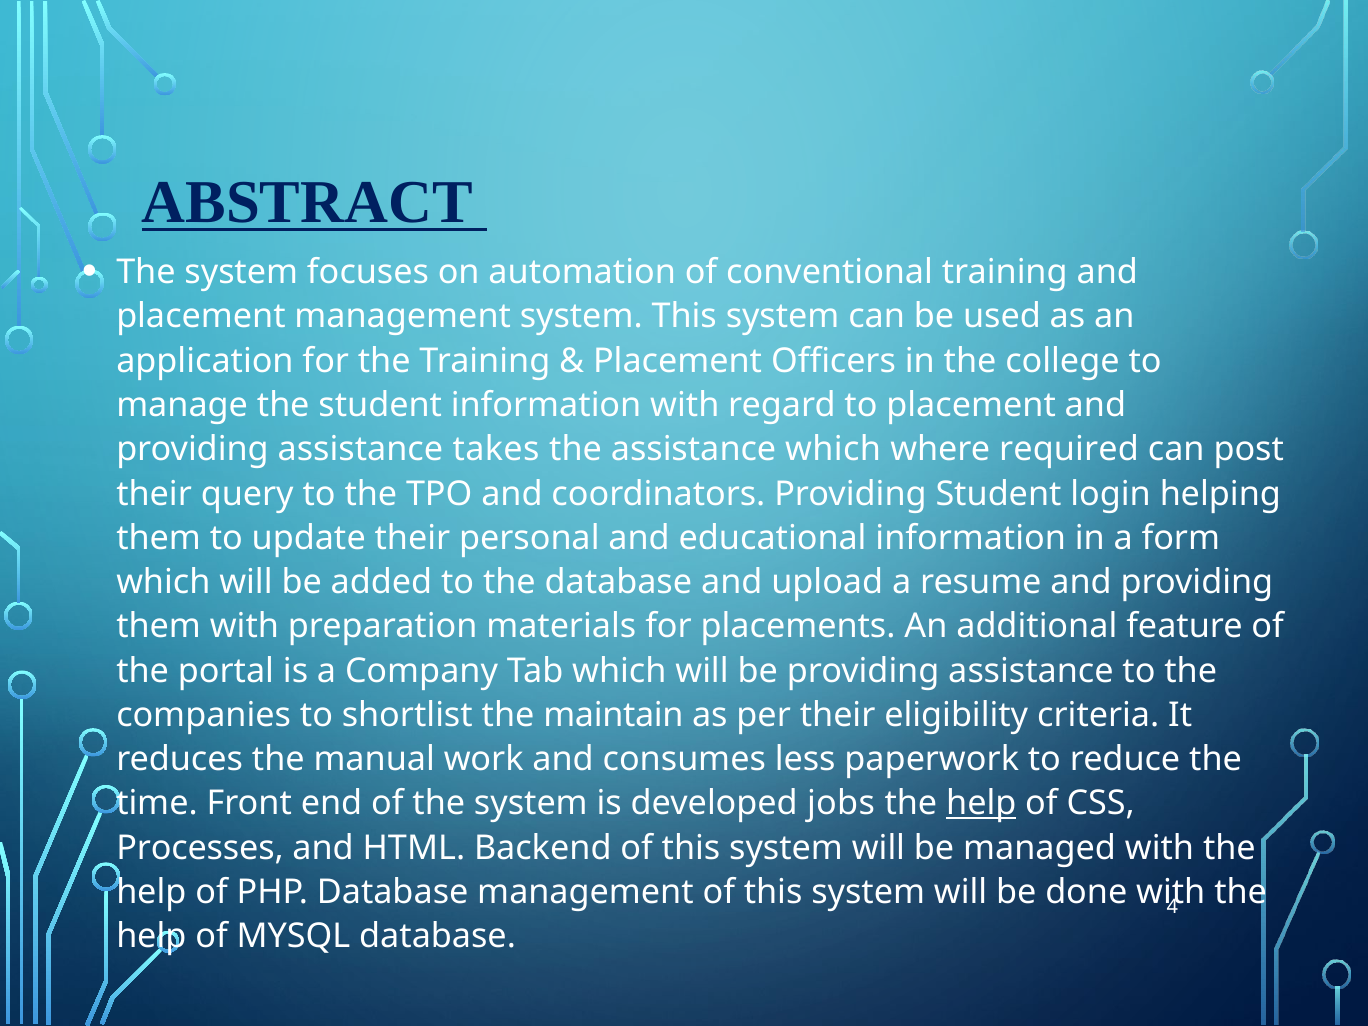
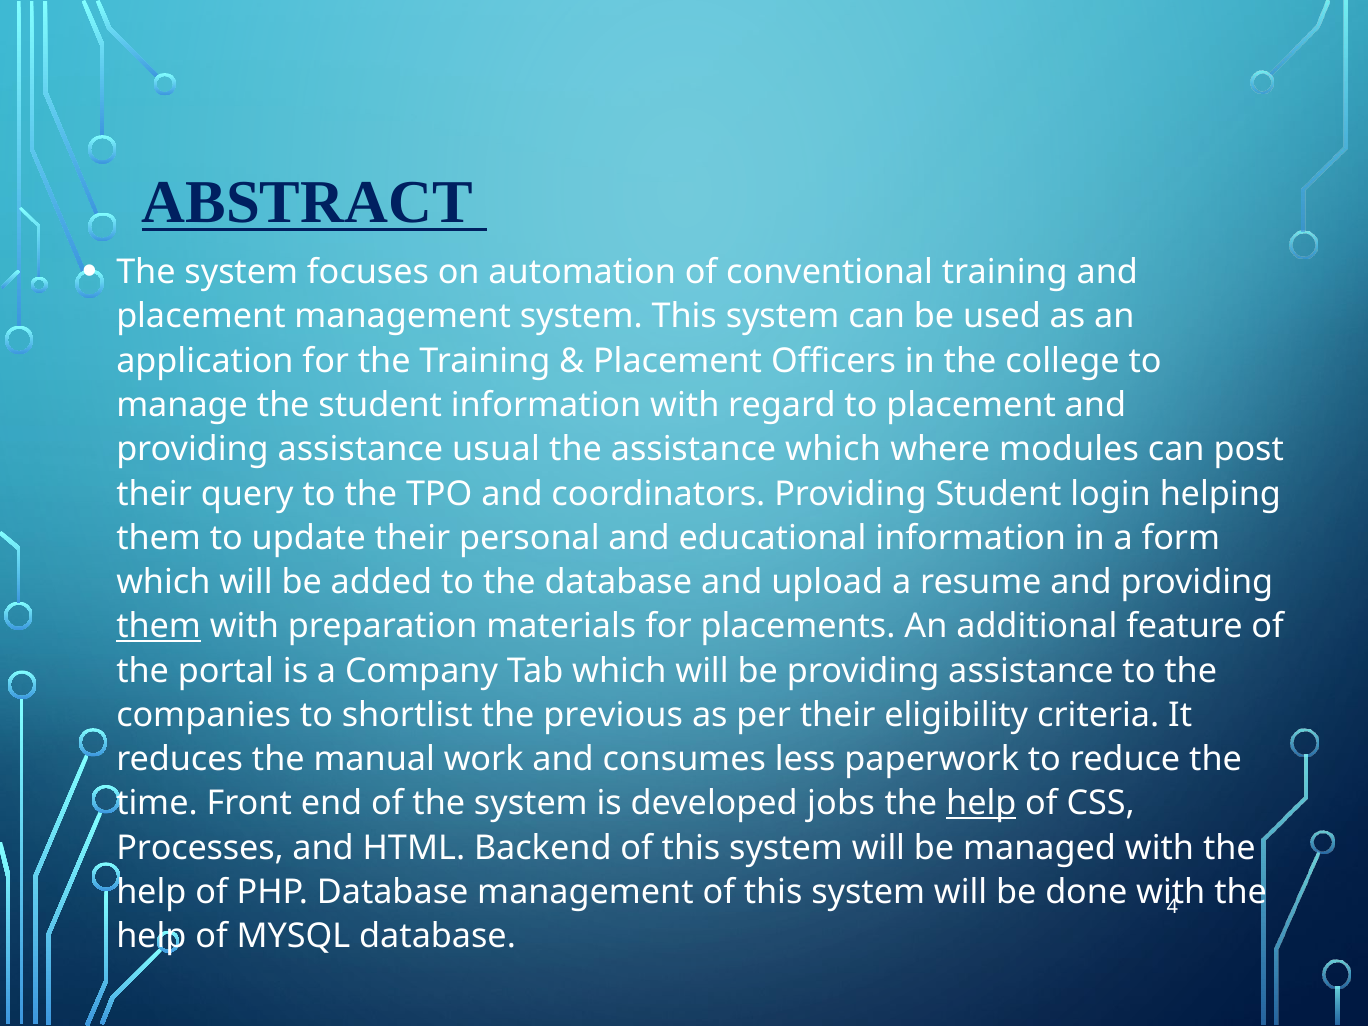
takes: takes -> usual (496, 449)
required: required -> modules (1069, 449)
them underline: none -> present (159, 627)
maintain: maintain -> previous (613, 715)
